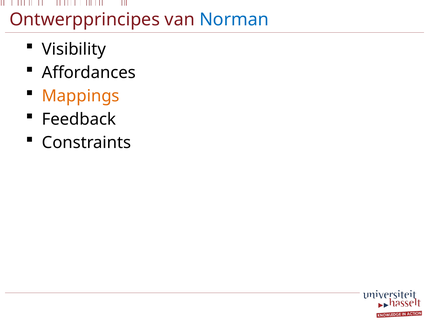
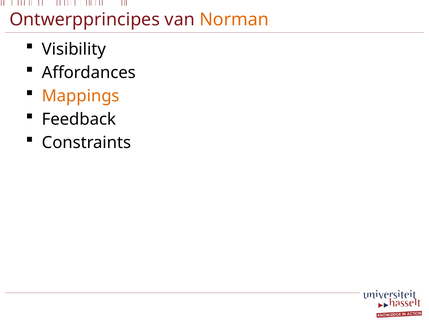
Norman colour: blue -> orange (234, 20)
